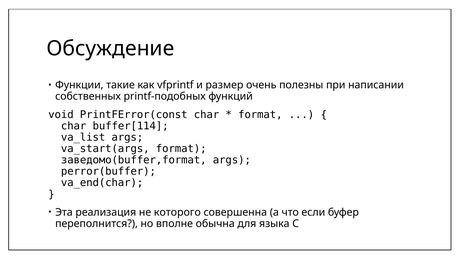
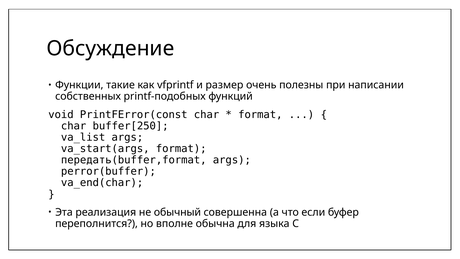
buffer[114: buffer[114 -> buffer[250 (131, 126)
заведомо(buffer,format: заведомо(buffer,format -> передать(buffer,format (134, 160)
которого: которого -> обычный (177, 212)
